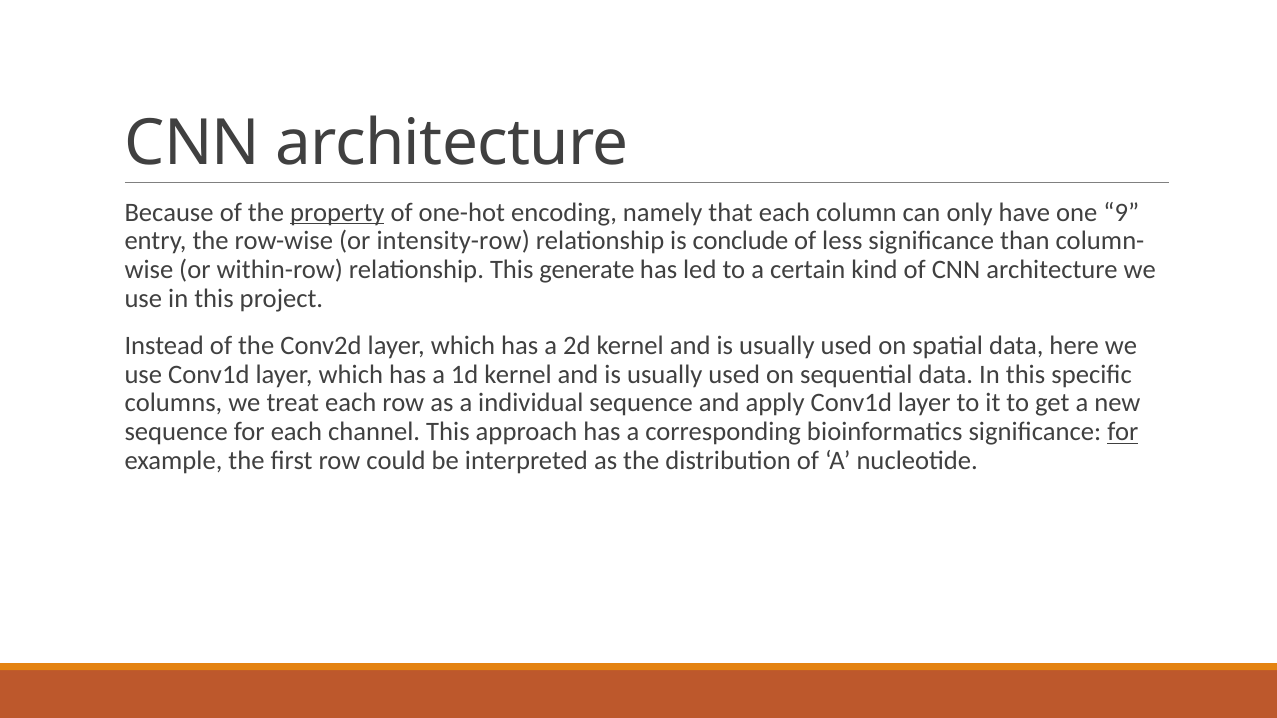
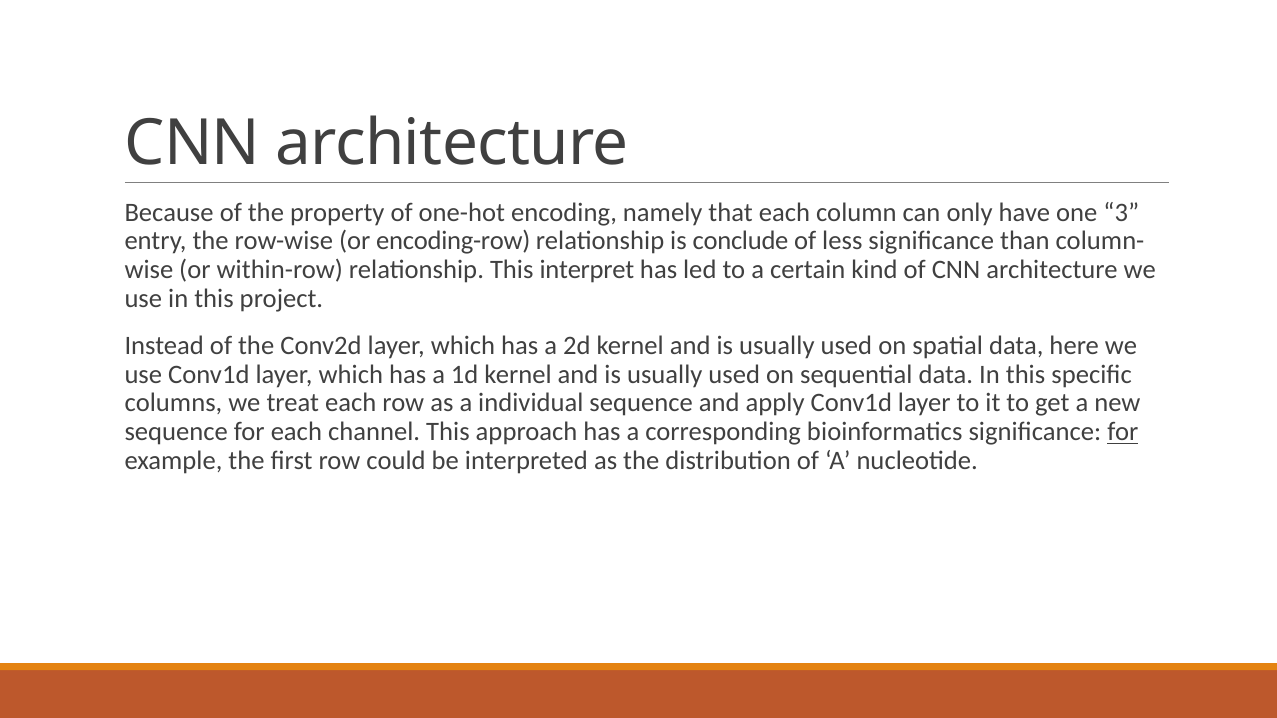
property underline: present -> none (337, 212)
9: 9 -> 3 (1121, 212)
intensity-row: intensity-row -> encoding-row (453, 241)
generate: generate -> interpret (587, 270)
